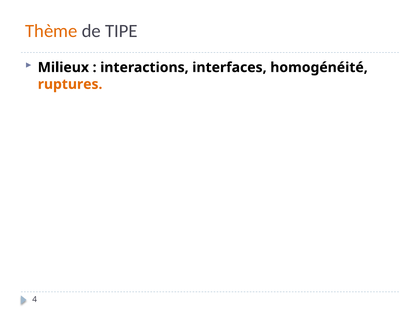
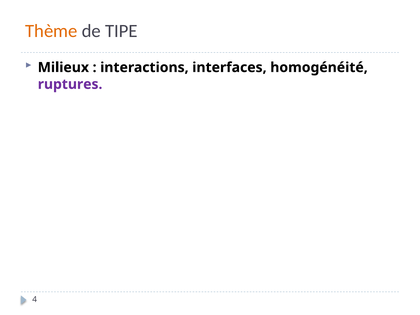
ruptures colour: orange -> purple (70, 84)
